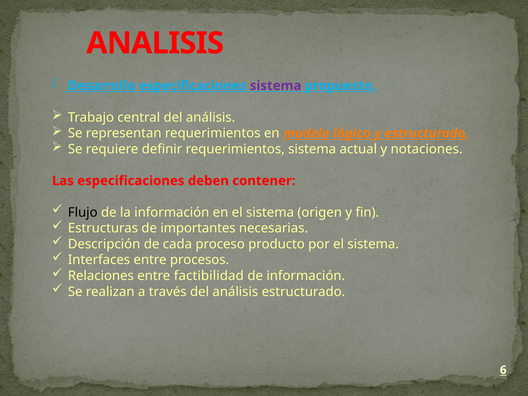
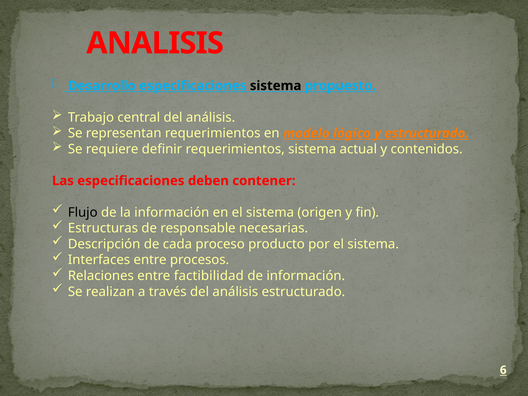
sistema colour: purple -> black (276, 86)
notaciones: notaciones -> contenidos (427, 149)
importantes: importantes -> responsable (198, 228)
